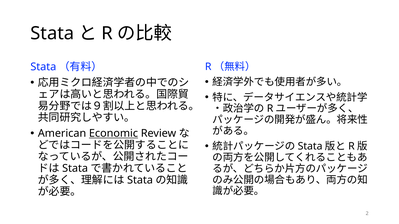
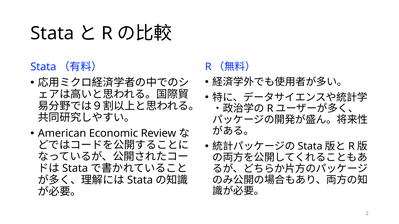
Economic underline: present -> none (114, 134)
